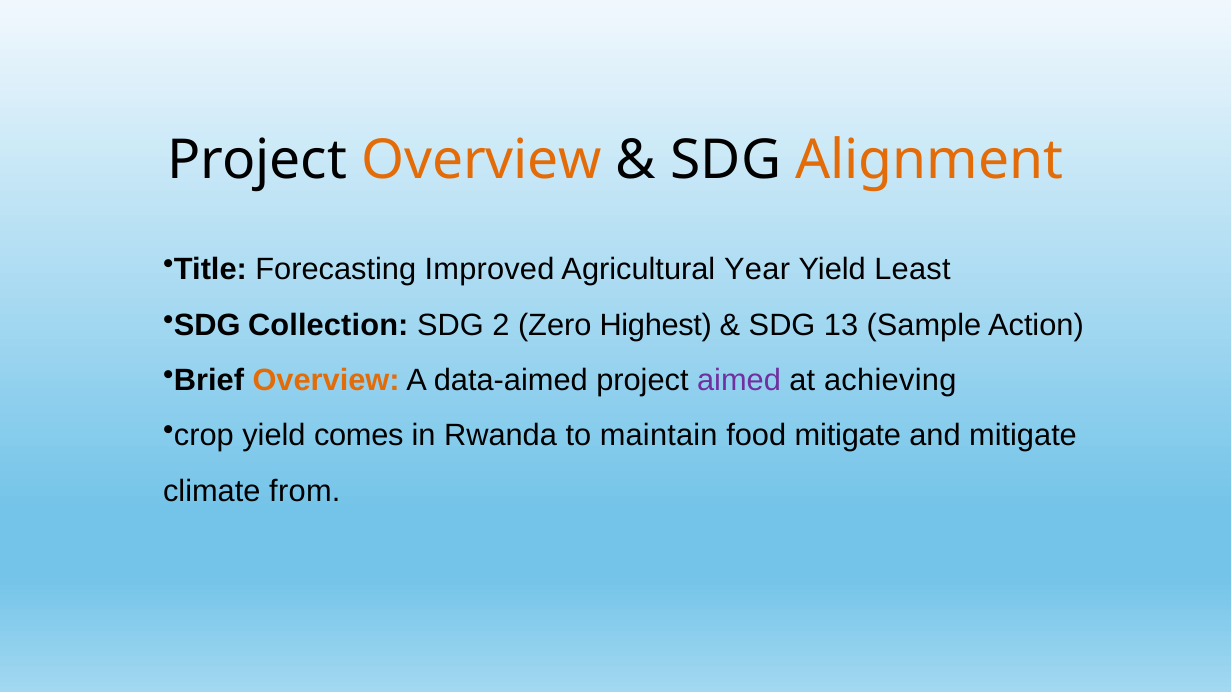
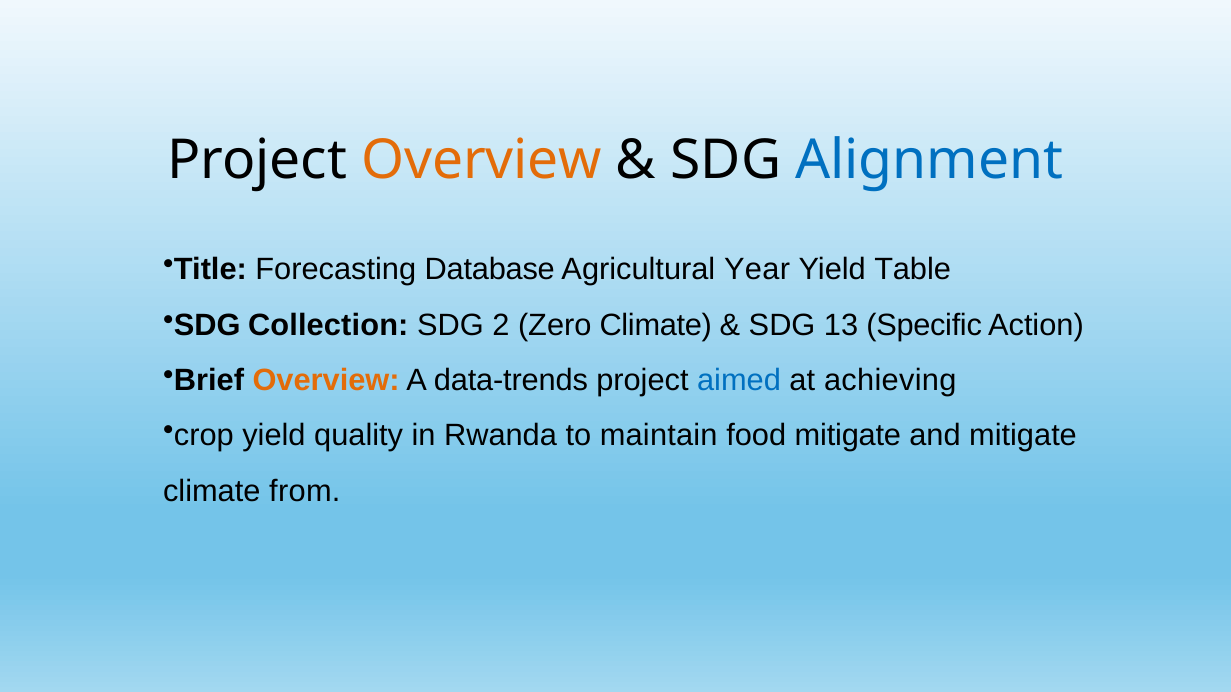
Alignment colour: orange -> blue (929, 160)
Improved: Improved -> Database (490, 270)
Least: Least -> Table (913, 270)
Zero Highest: Highest -> Climate (656, 325)
Sample: Sample -> Specific (924, 325)
data-aimed: data-aimed -> data-trends (511, 381)
aimed colour: purple -> blue (739, 381)
comes: comes -> quality (359, 436)
